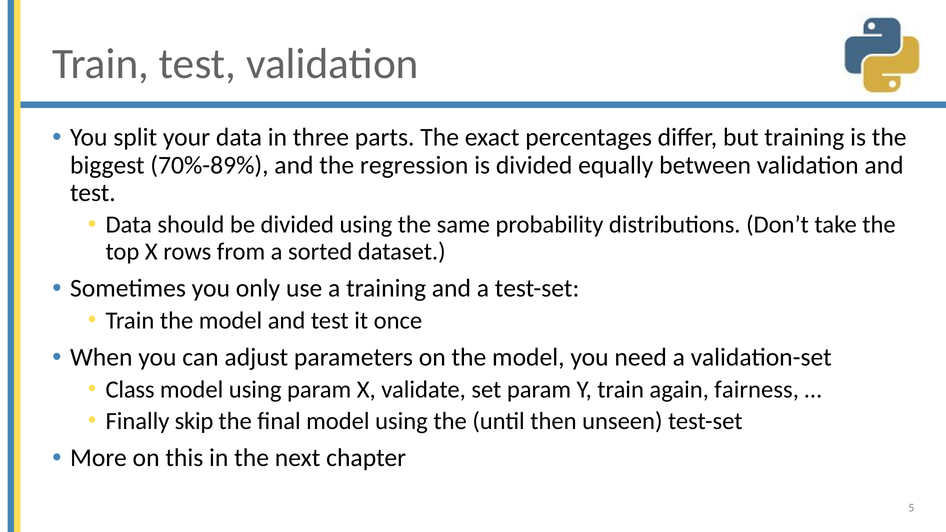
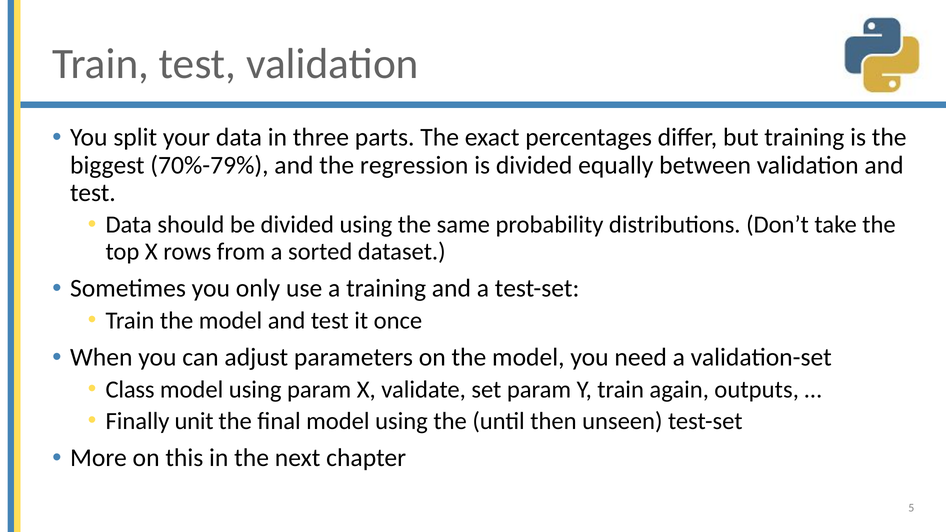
70%-89%: 70%-89% -> 70%-79% (209, 165)
fairness: fairness -> outputs (757, 390)
skip: skip -> unit (194, 421)
